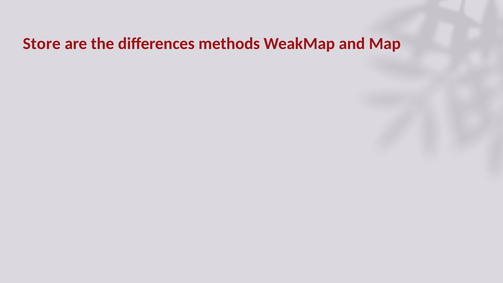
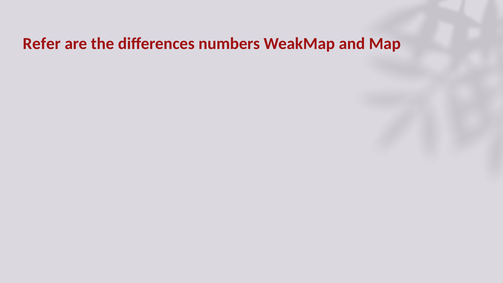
Store: Store -> Refer (42, 44)
methods: methods -> numbers (229, 44)
